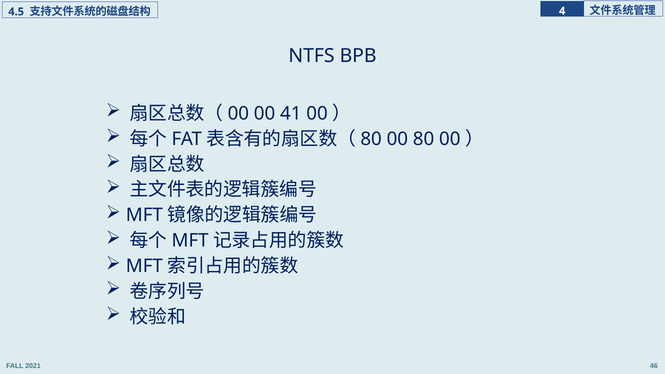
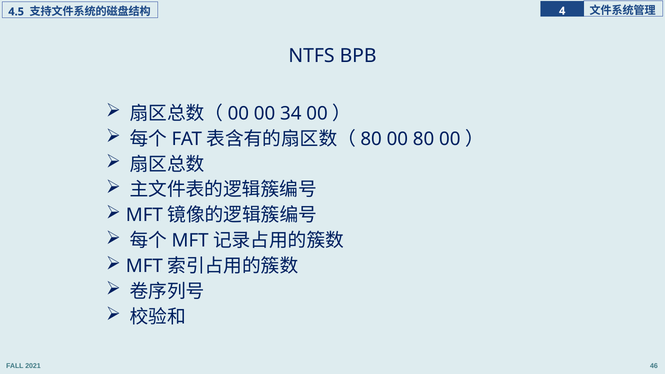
41: 41 -> 34 (291, 114)
